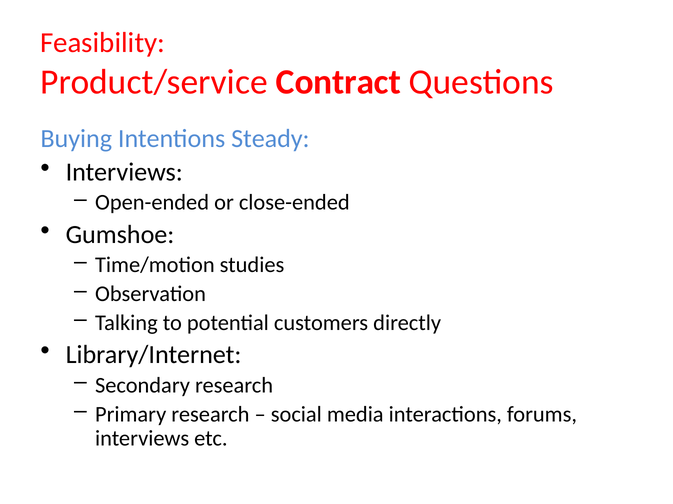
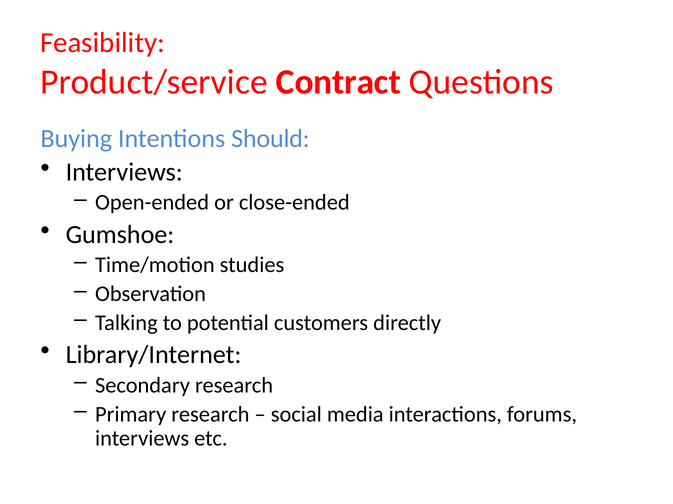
Steady: Steady -> Should (270, 139)
